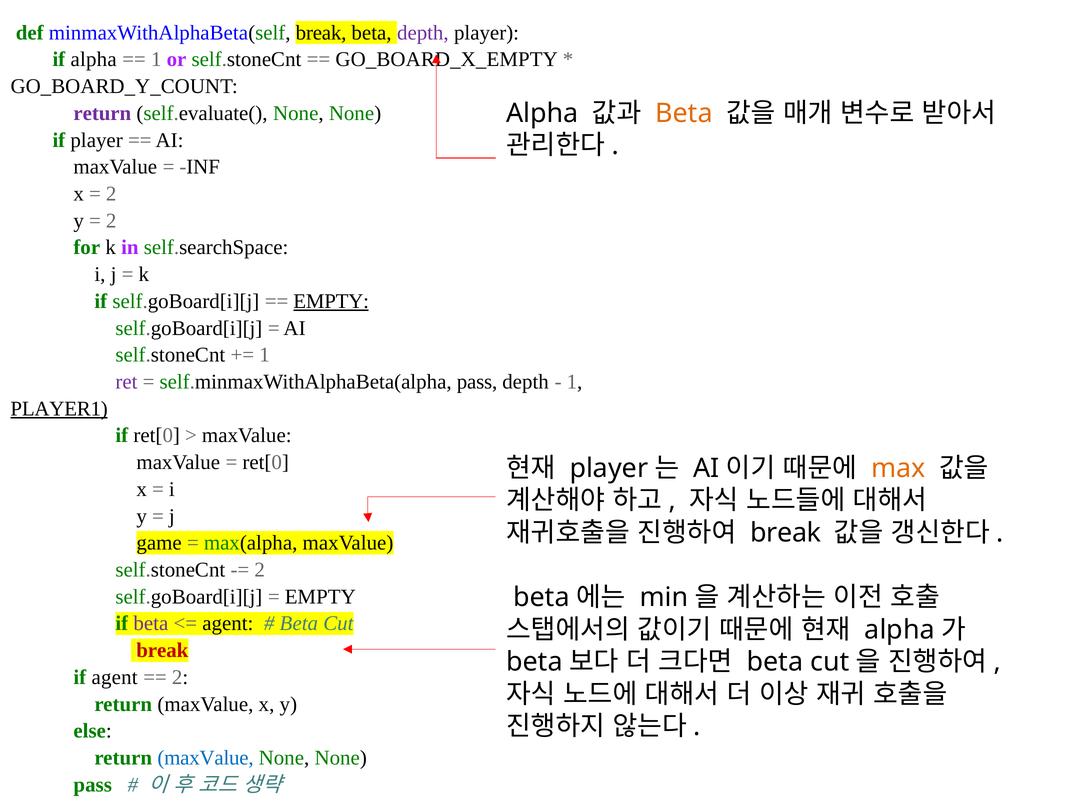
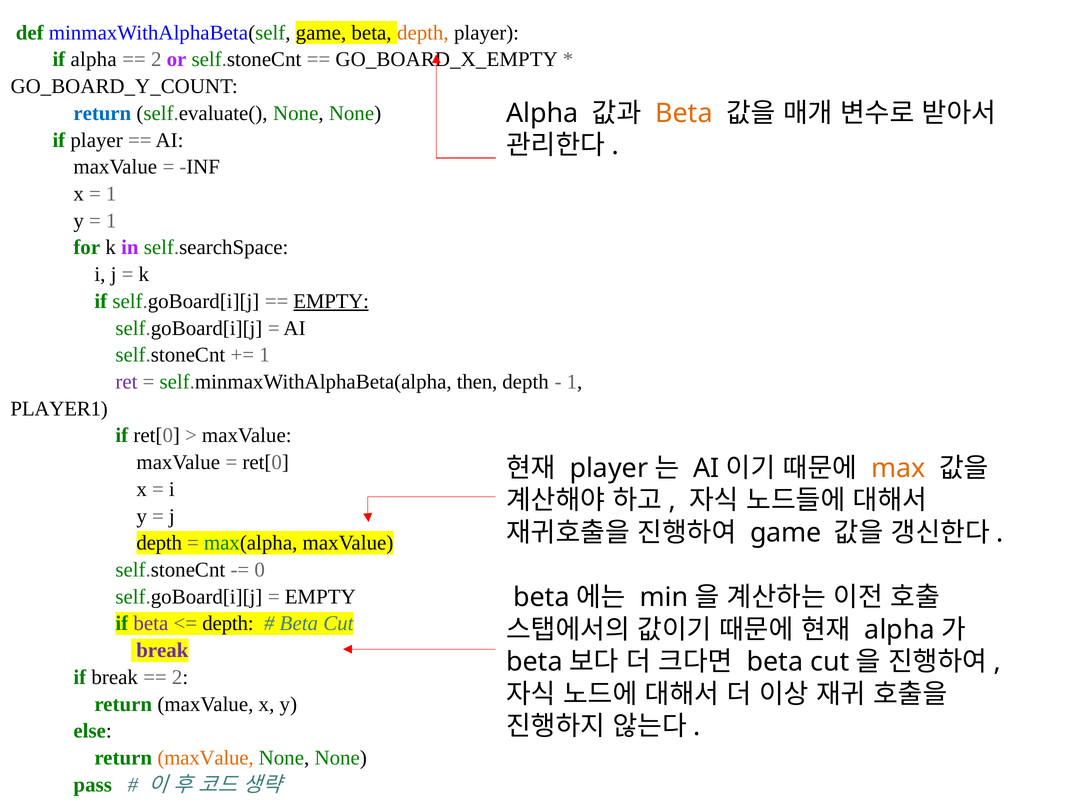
minmaxWithAlphaBeta(self break: break -> game (321, 33)
depth colour: purple -> orange (423, 33)
1: 1 -> 2 (156, 60)
return colour: purple -> blue (102, 113)
2: 2 -> 1 (111, 194)
2: 2 -> 1 (111, 221)
self.minmaxWithAlphaBeta(alpha pass: pass -> then (477, 382)
PLAYER1 underline: present -> none (59, 409)
break: break -> game (786, 533)
game: game -> depth (159, 543)
2: 2 -> 0 (260, 570)
agent: agent -> depth (228, 624)
break colour: red -> purple (162, 650)
if agent: agent -> break (115, 677)
maxValue colour: blue -> orange (206, 758)
